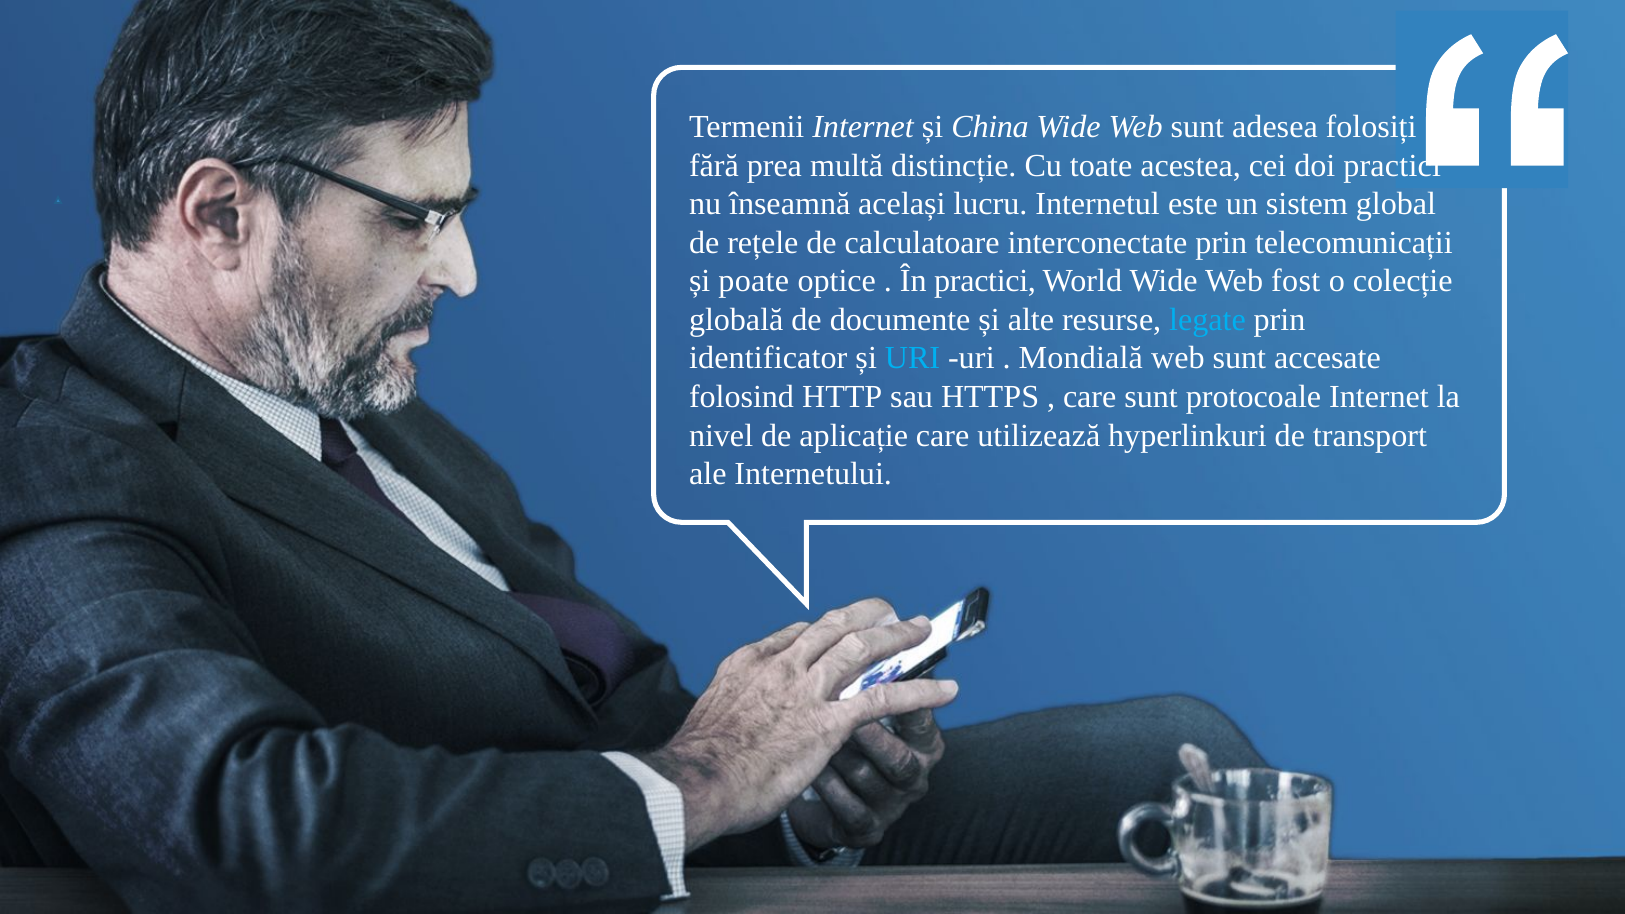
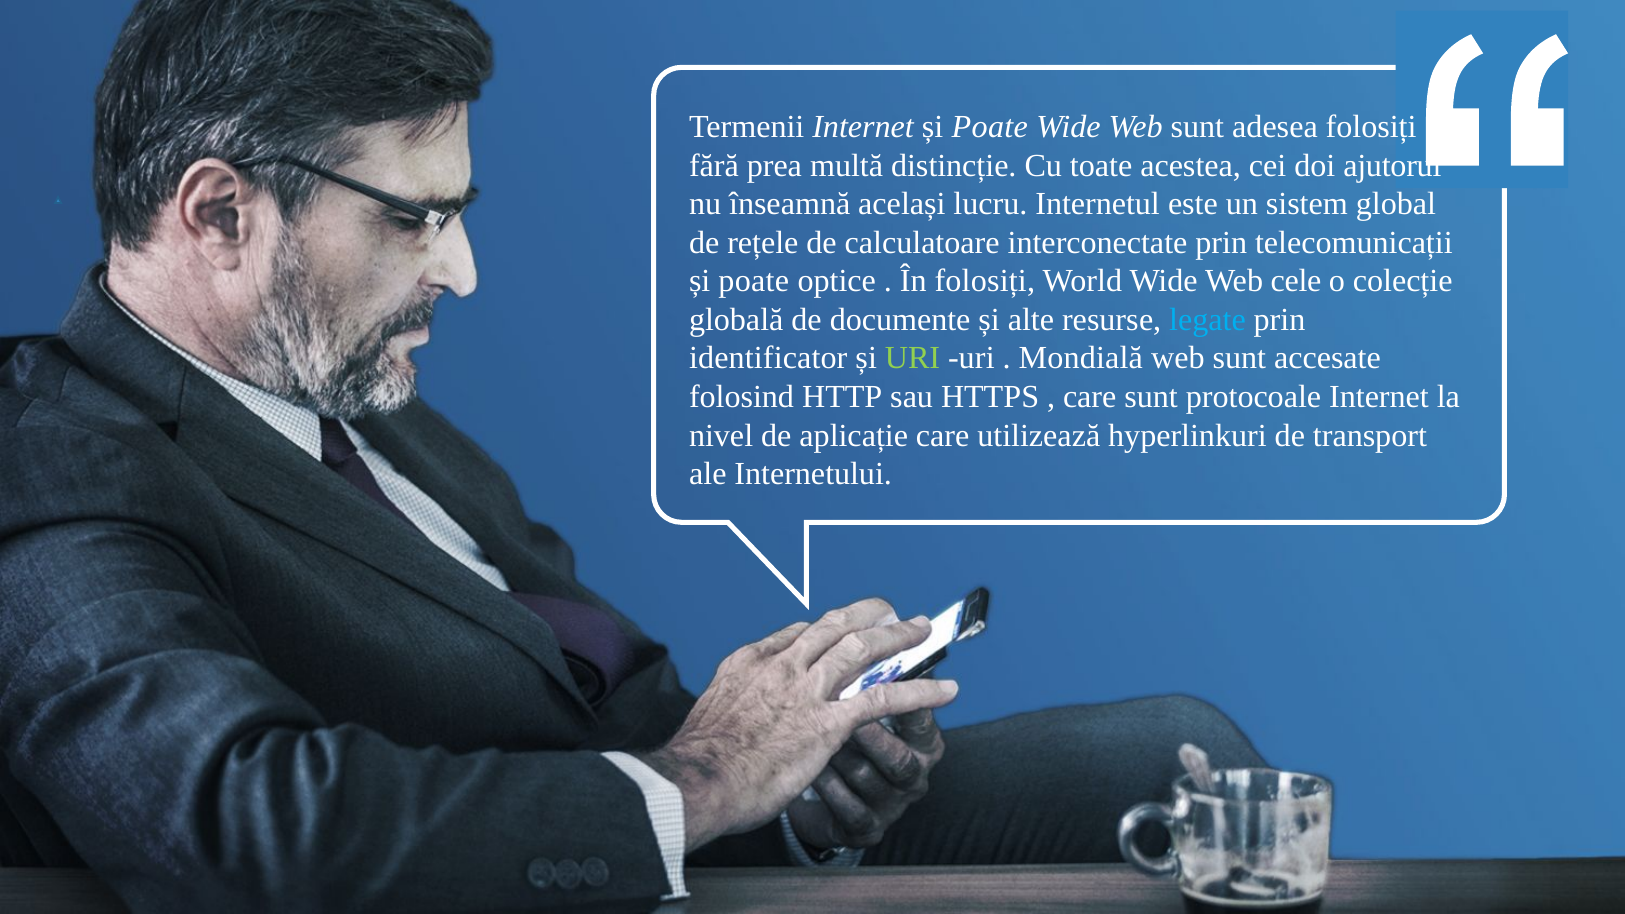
Internet și China: China -> Poate (990, 127)
doi practici: practici -> ajutorul (1392, 165)
În practici: practici -> folosiți (985, 281)
fost: fost -> cele (1296, 281)
URI colour: light blue -> light green (912, 358)
